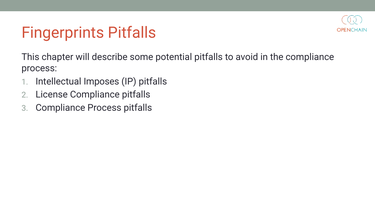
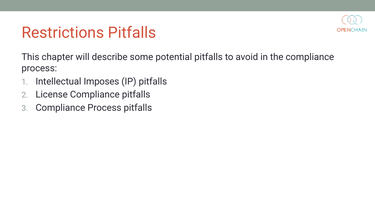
Fingerprints: Fingerprints -> Restrictions (63, 33)
